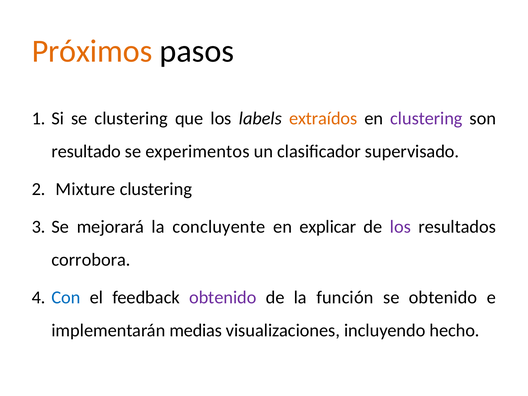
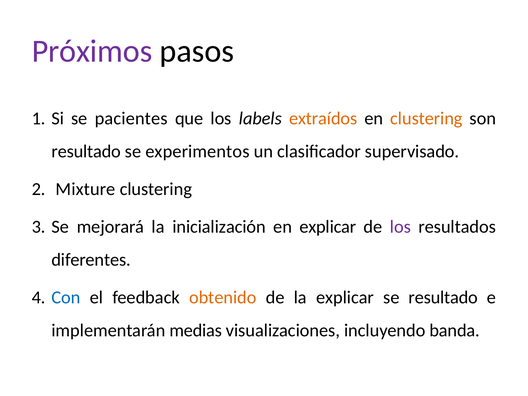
Próximos colour: orange -> purple (92, 51)
se clustering: clustering -> pacientes (131, 118)
clustering colour: purple -> orange (426, 118)
concluyente: concluyente -> inicialización (219, 227)
corrobora: corrobora -> diferentes (91, 260)
obtenido colour: purple -> orange (223, 297)
la función: función -> explicar (345, 297)
se obtenido: obtenido -> resultado (443, 297)
hecho: hecho -> banda (455, 330)
